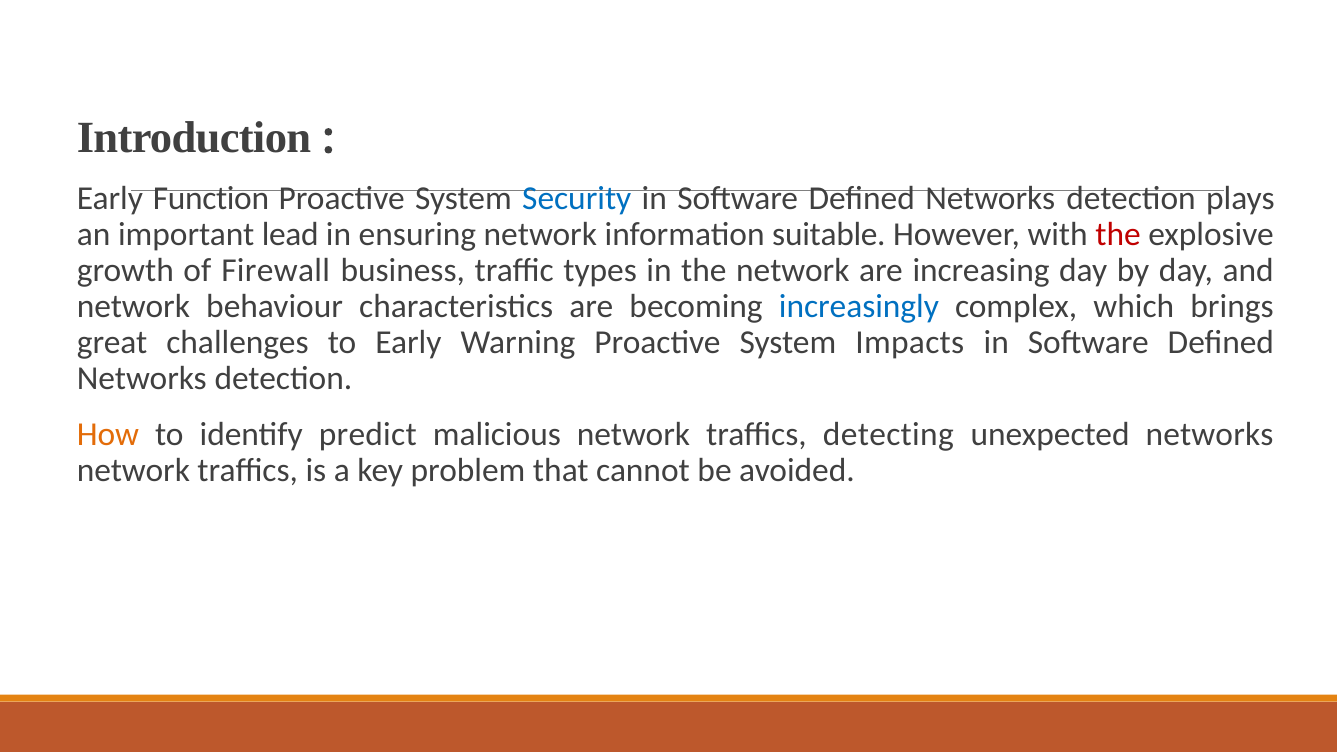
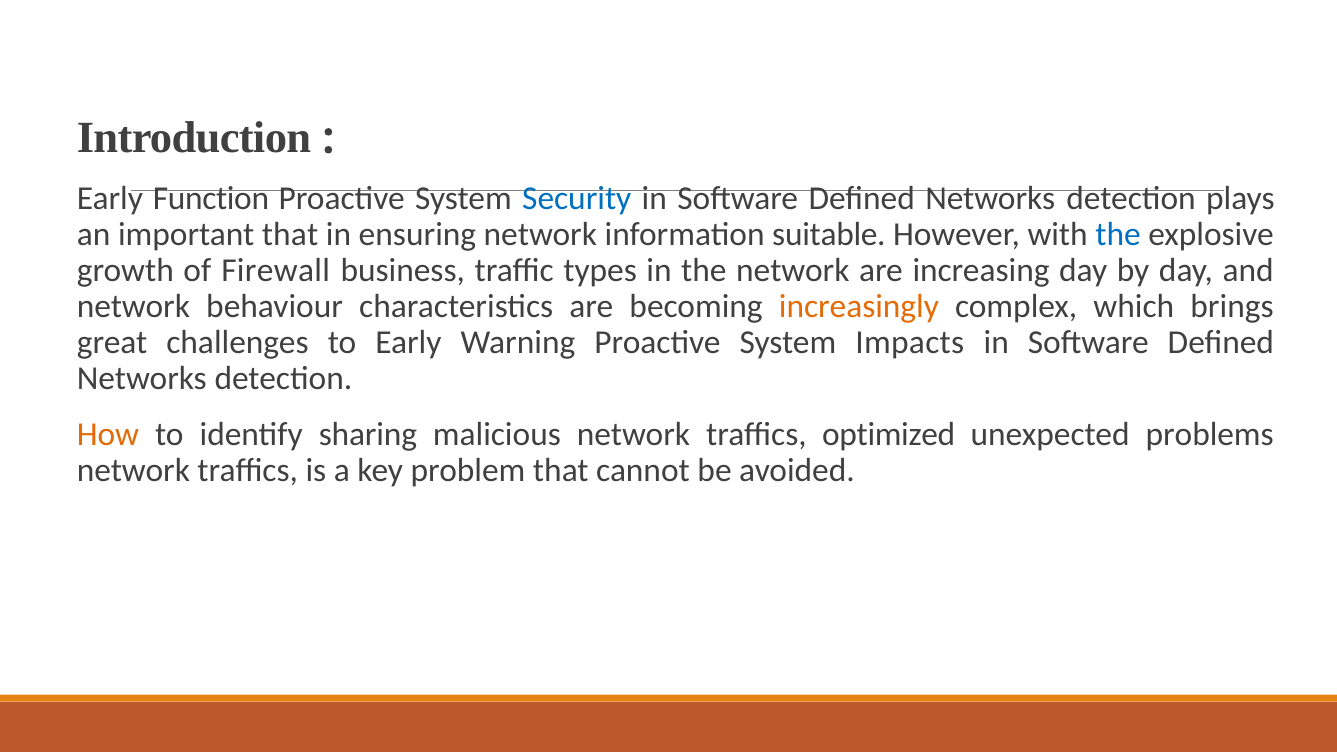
important lead: lead -> that (290, 235)
the colour: red -> blue (1118, 235)
increasingly colour: blue -> orange (859, 307)
predict: predict -> sharing (368, 434)
detecting: detecting -> optimized (889, 434)
unexpected networks: networks -> problems (1210, 434)
